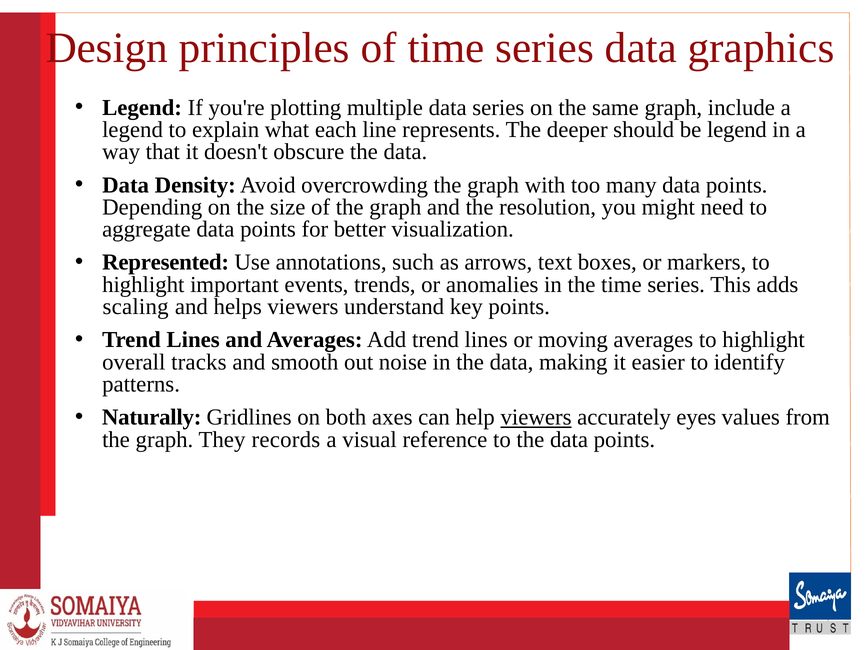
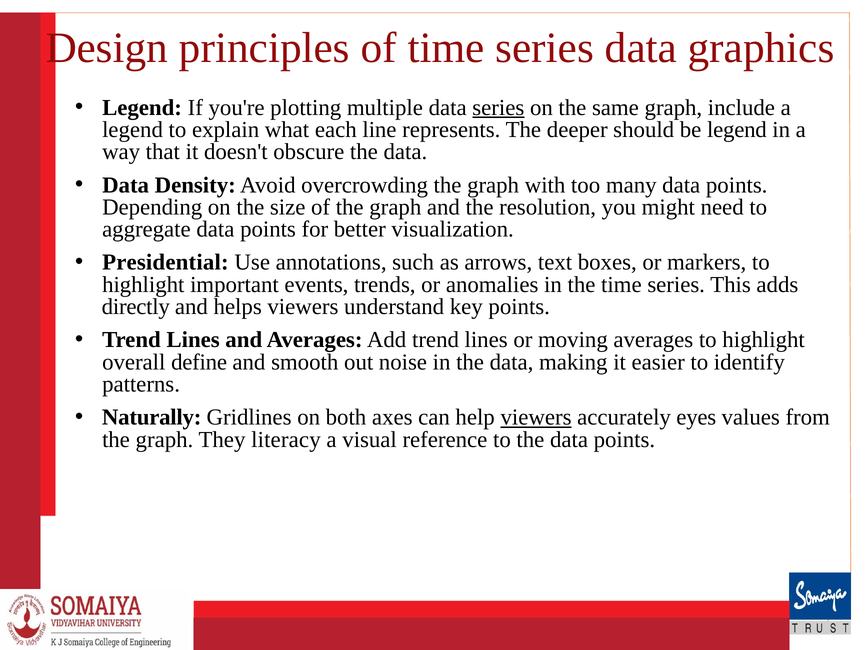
series underline: none -> present (498, 108)
Represented: Represented -> Presidential (165, 263)
scaling: scaling -> directly (136, 307)
tracks: tracks -> define (199, 362)
records: records -> literacy (286, 440)
